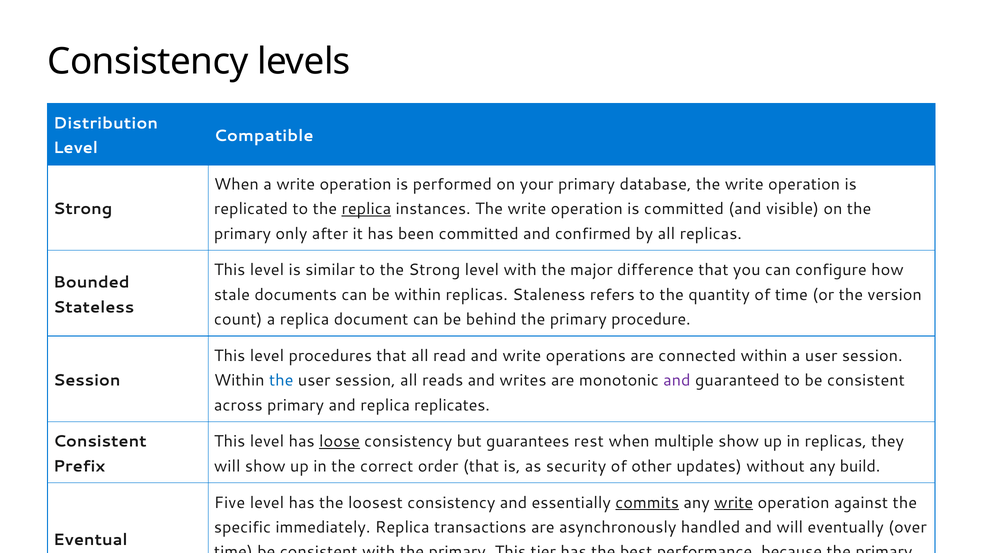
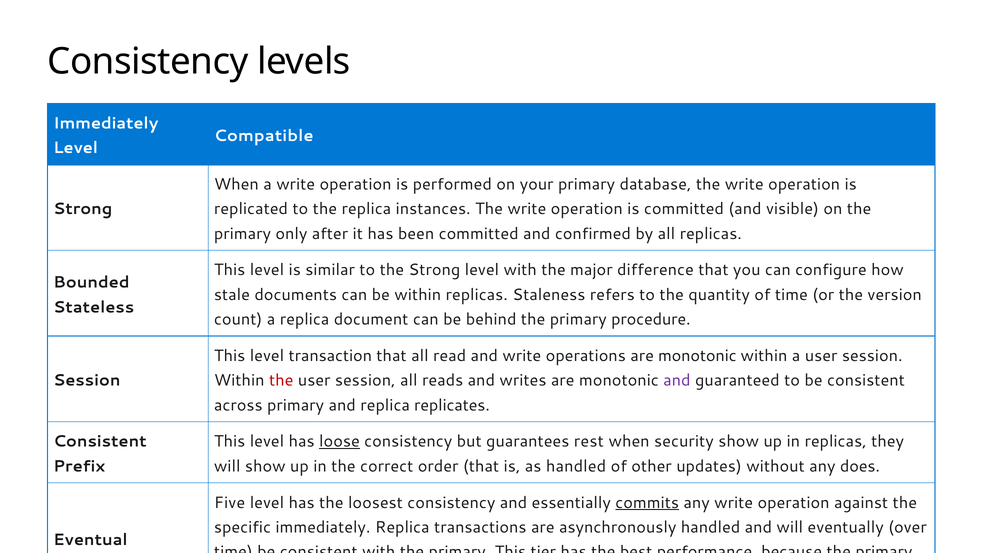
Distribution: Distribution -> Immediately (106, 123)
replica underline: present -> none (366, 209)
procedures: procedures -> transaction (330, 355)
operations are connected: connected -> monotonic (697, 355)
the colour: blue -> red (281, 380)
multiple: multiple -> security (684, 441)
as security: security -> handled (576, 466)
any build: build -> does (860, 466)
write underline: present -> none (734, 502)
